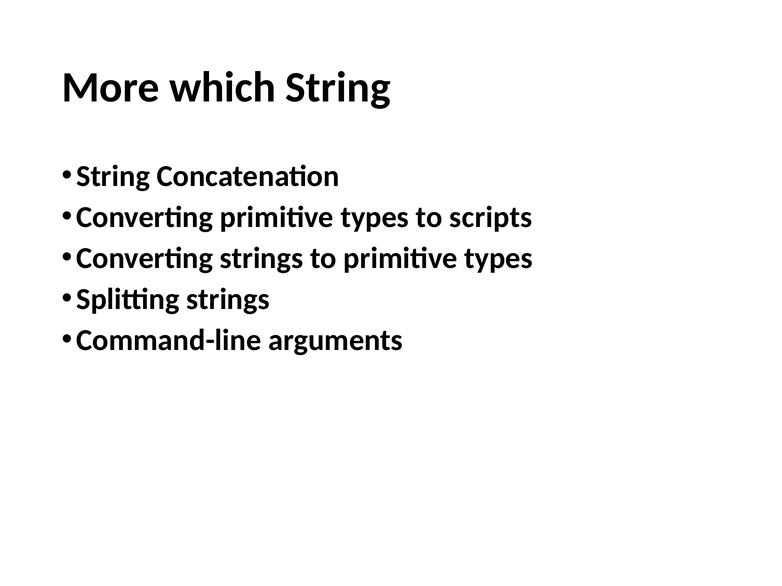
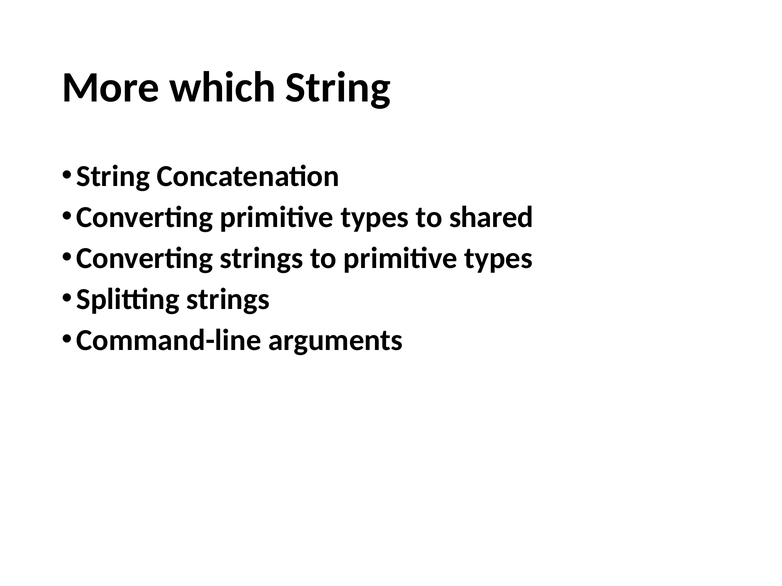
scripts: scripts -> shared (491, 217)
